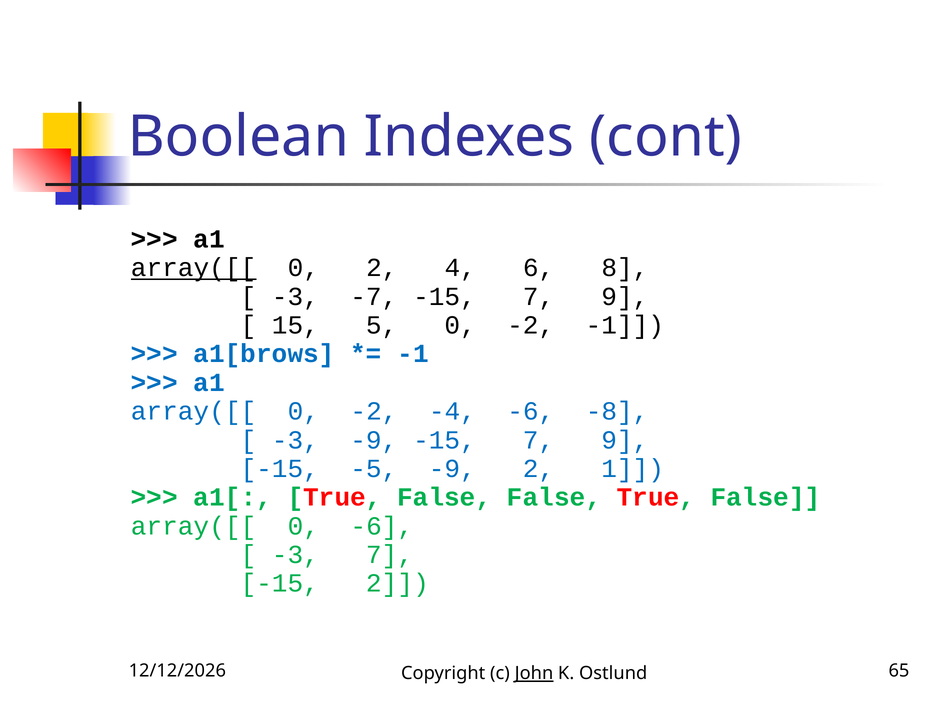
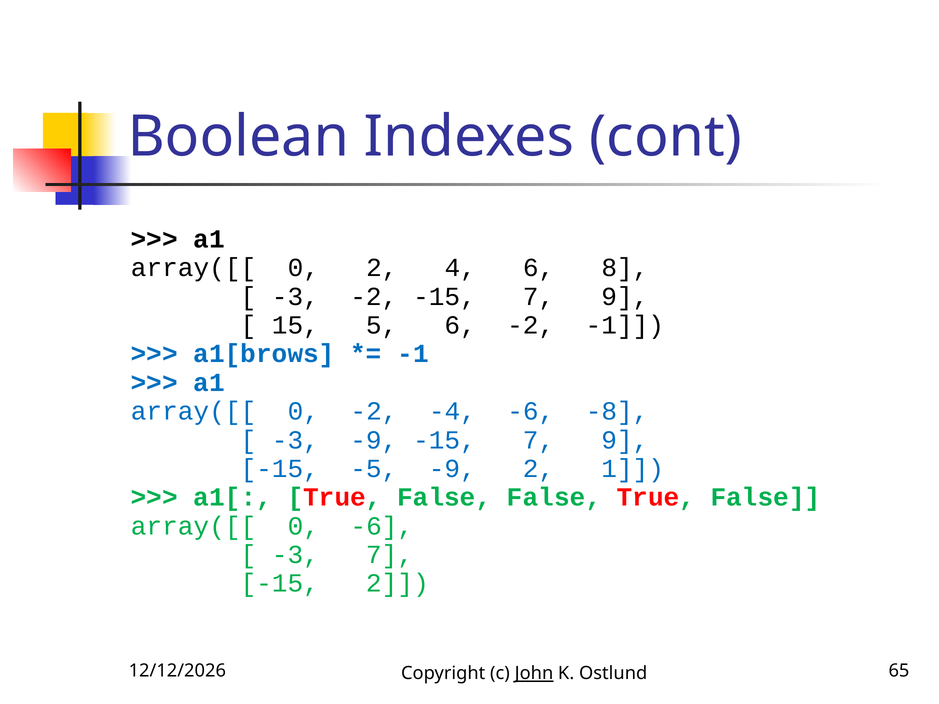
array([[ underline: present -> none (194, 268)
-3 -7: -7 -> -2 (374, 297)
5 0: 0 -> 6 (460, 325)
